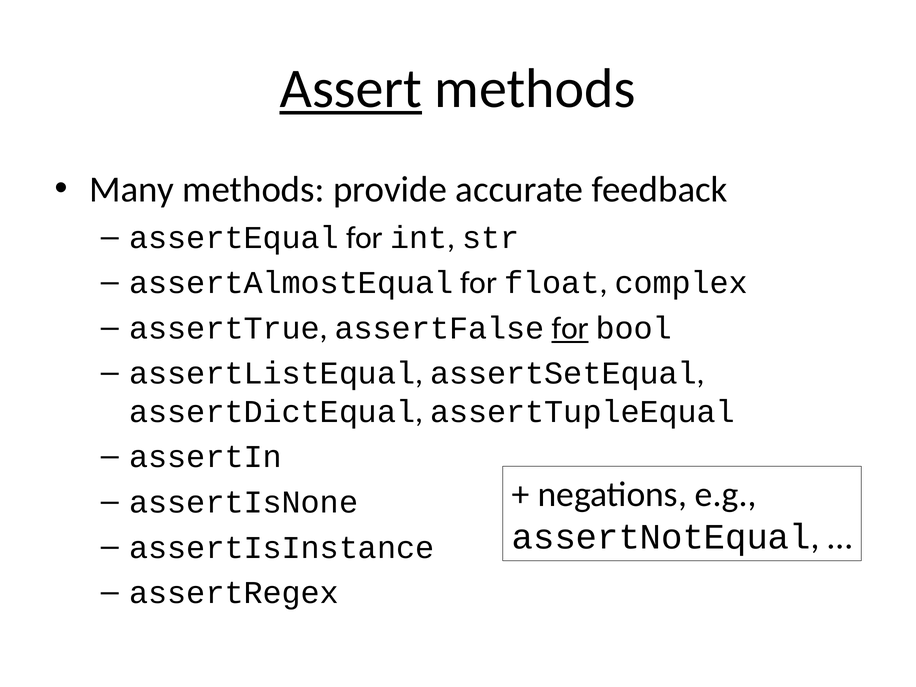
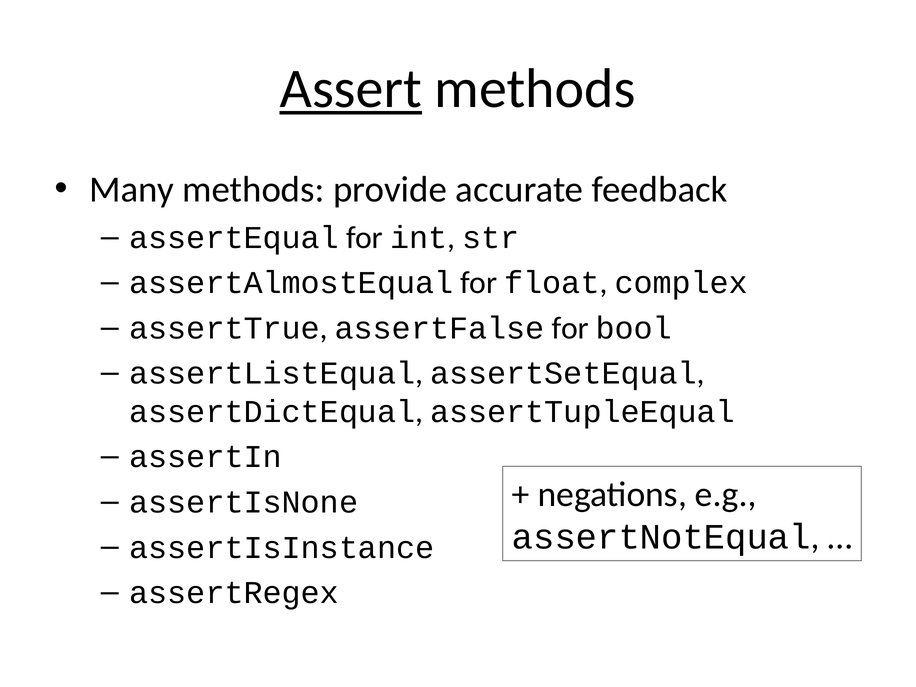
for underline: present -> none (570, 328)
